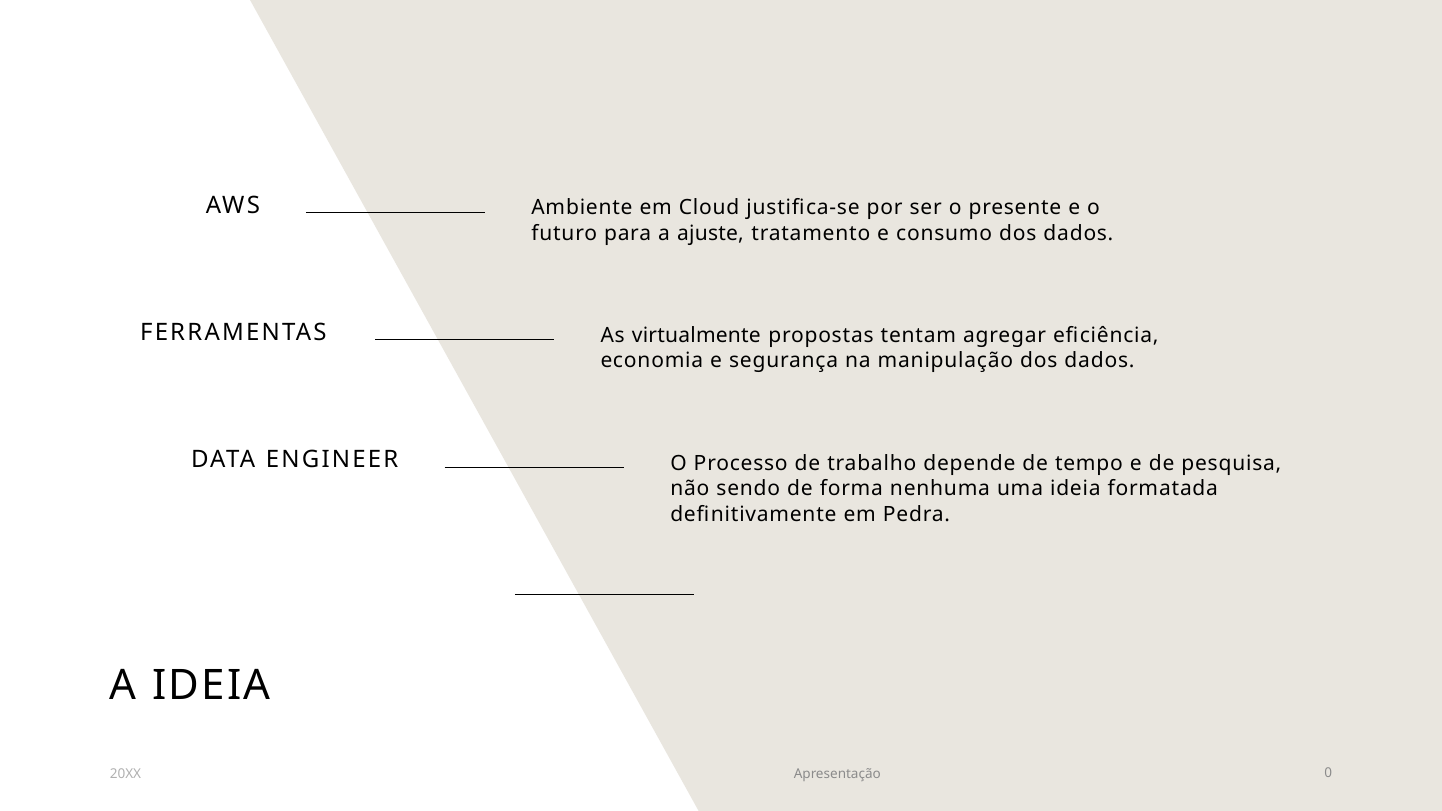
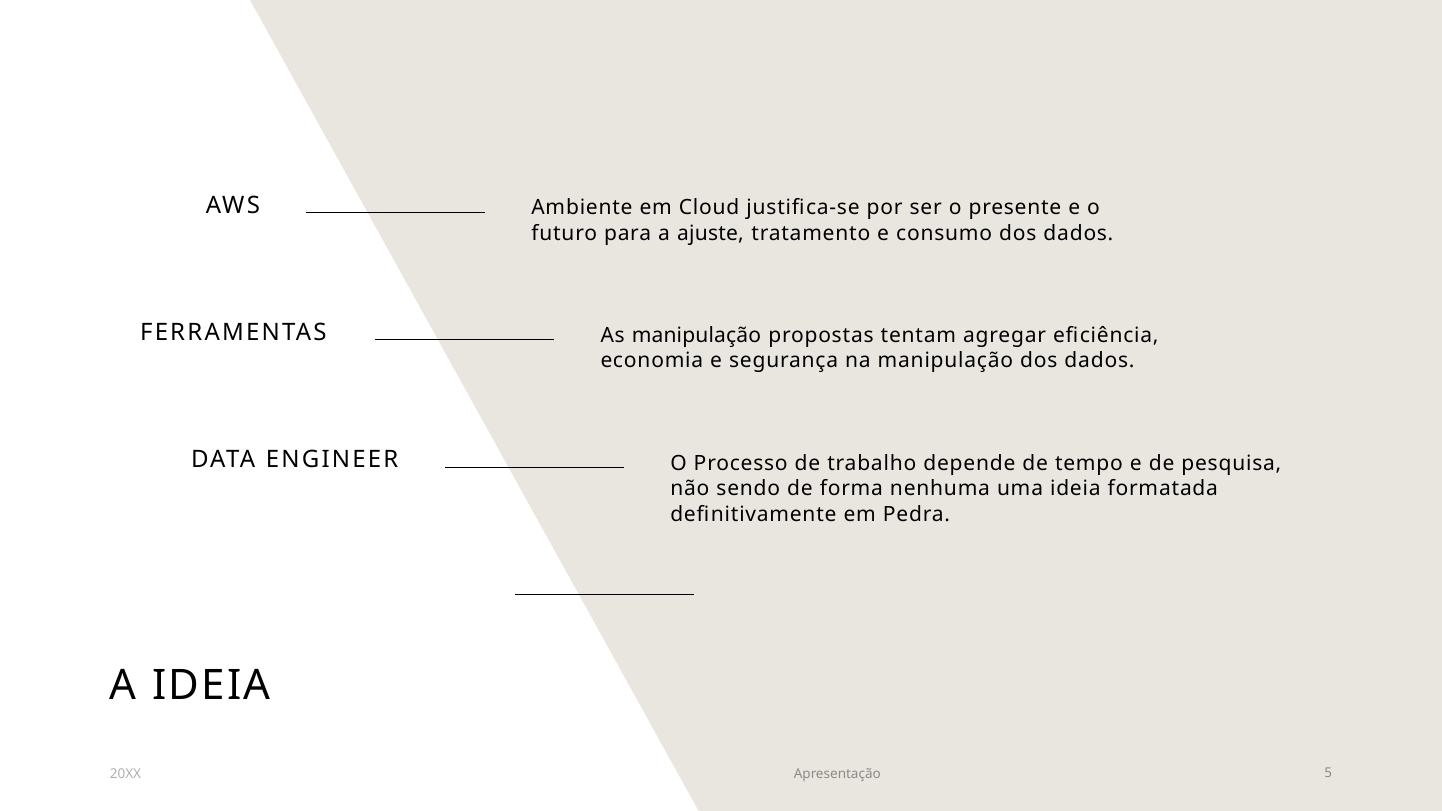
As virtualmente: virtualmente -> manipulação (696, 336)
0: 0 -> 5 (1328, 773)
